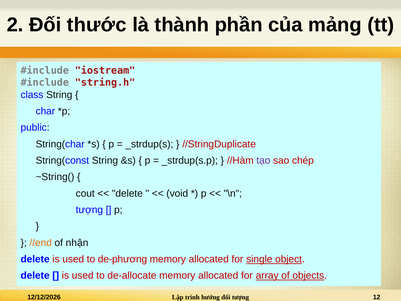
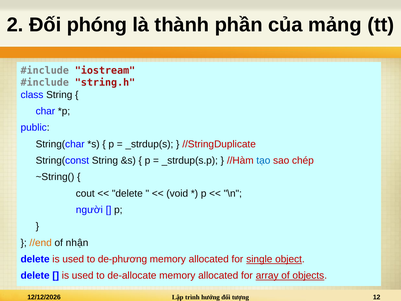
thước: thước -> phóng (97, 25)
tạo colour: purple -> blue (263, 160)
tượng: tượng -> người (89, 210)
